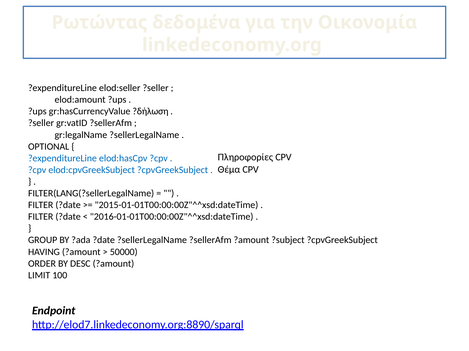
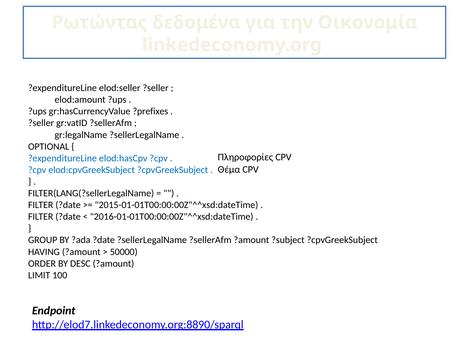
?δήλωση: ?δήλωση -> ?prefixes (150, 112)
